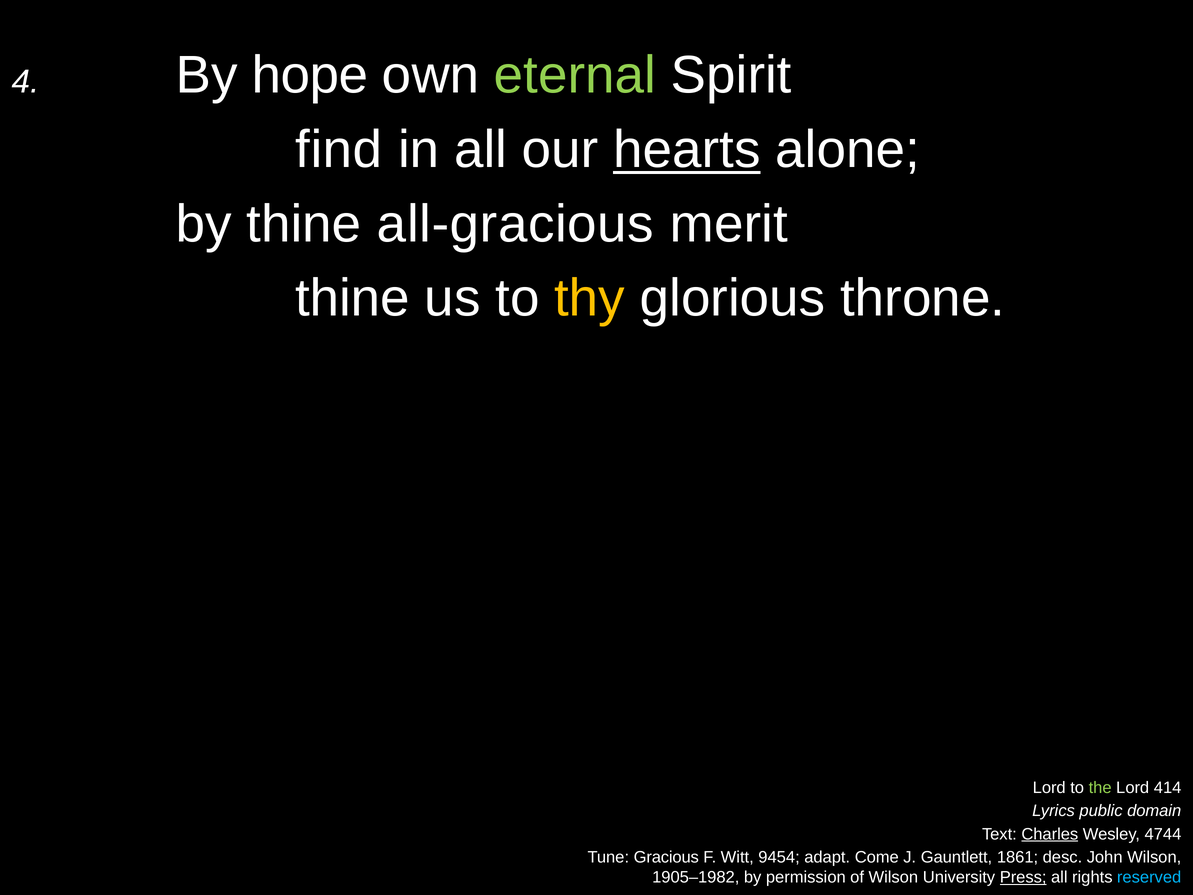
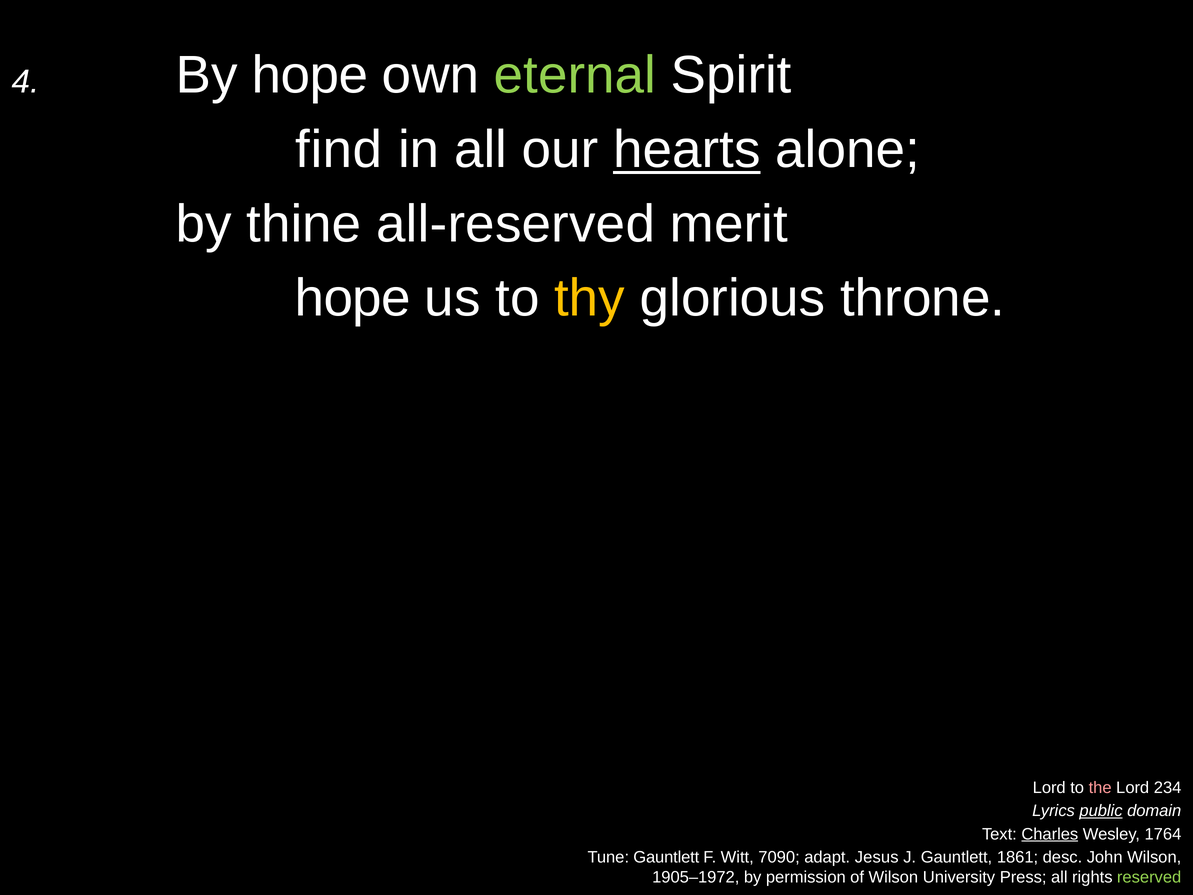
all-gracious: all-gracious -> all-reserved (516, 224)
thine: thine -> hope (353, 298)
the colour: light green -> pink (1100, 787)
414: 414 -> 234 (1168, 787)
public underline: none -> present (1101, 811)
4744: 4744 -> 1764 (1163, 834)
Tune Gracious: Gracious -> Gauntlett (666, 857)
9454: 9454 -> 7090 (779, 857)
Come: Come -> Jesus (877, 857)
1905–1982: 1905–1982 -> 1905–1972 (696, 877)
Press underline: present -> none (1023, 877)
reserved colour: light blue -> light green (1149, 877)
